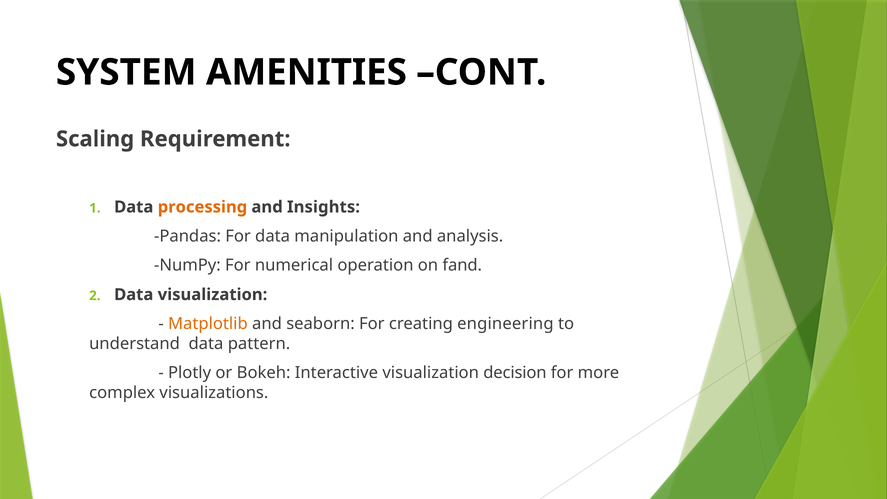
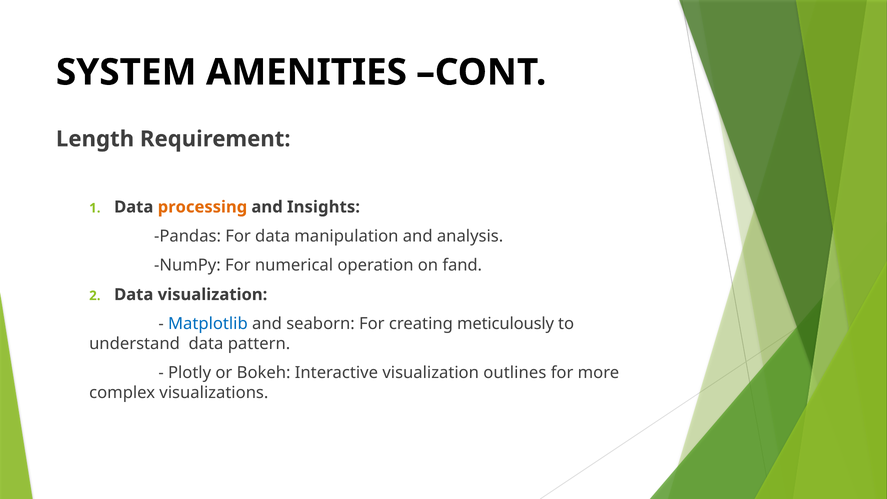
Scaling: Scaling -> Length (95, 139)
Matplotlib colour: orange -> blue (208, 324)
engineering: engineering -> meticulously (506, 324)
decision: decision -> outlines (515, 373)
